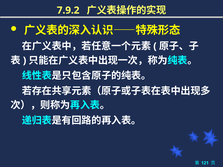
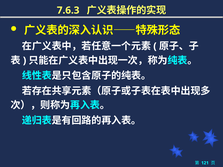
7.9.2: 7.9.2 -> 7.6.3 (68, 10)
